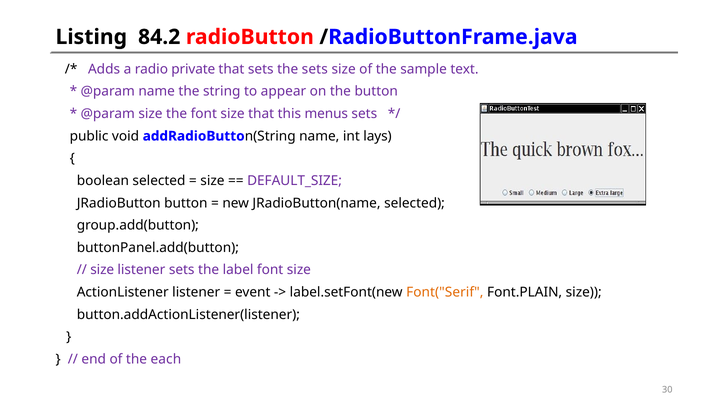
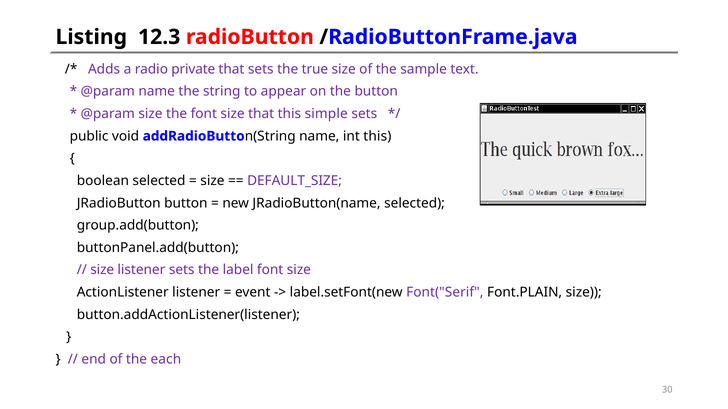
84.2: 84.2 -> 12.3 (159, 37)
the sets: sets -> true (315, 69)
menus: menus -> simple (326, 114)
int lays: lays -> this (377, 136)
Font("Serif colour: orange -> purple (445, 293)
